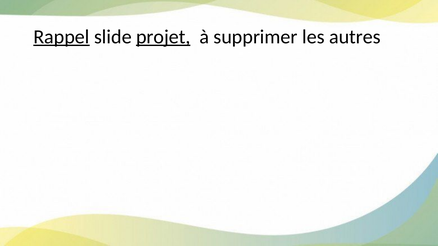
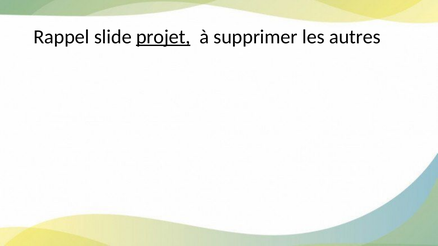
Rappel underline: present -> none (61, 37)
